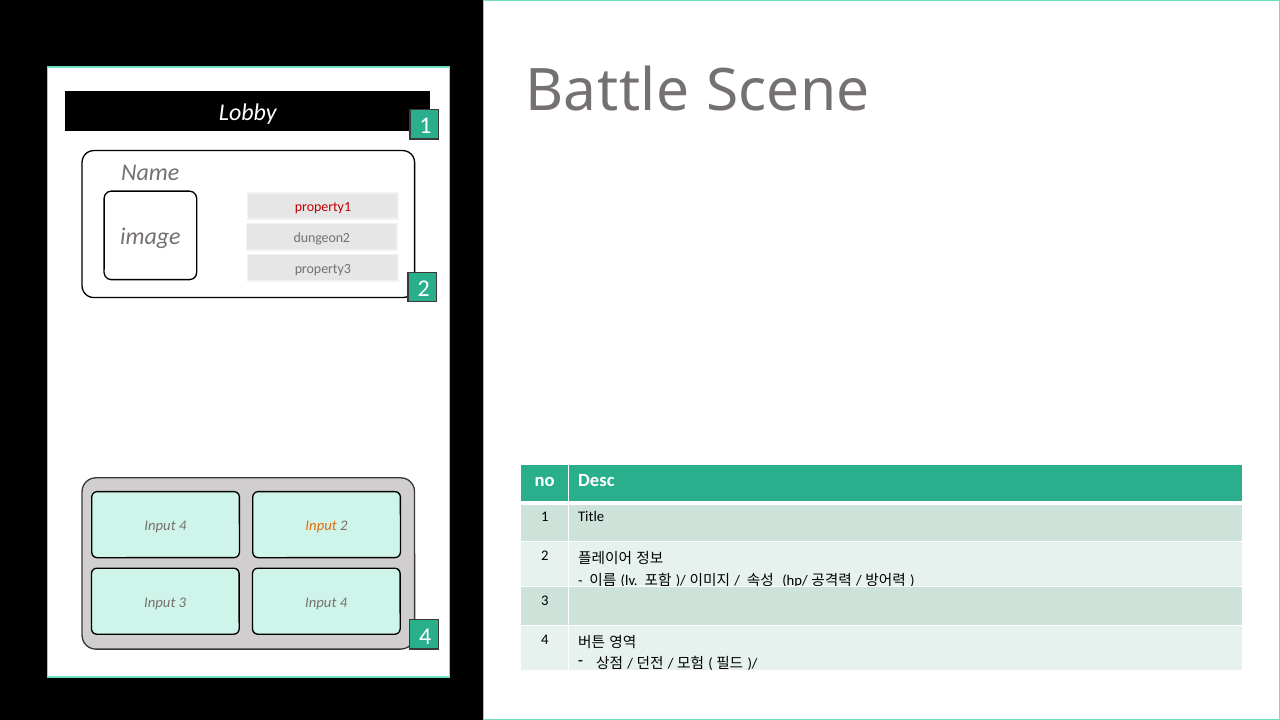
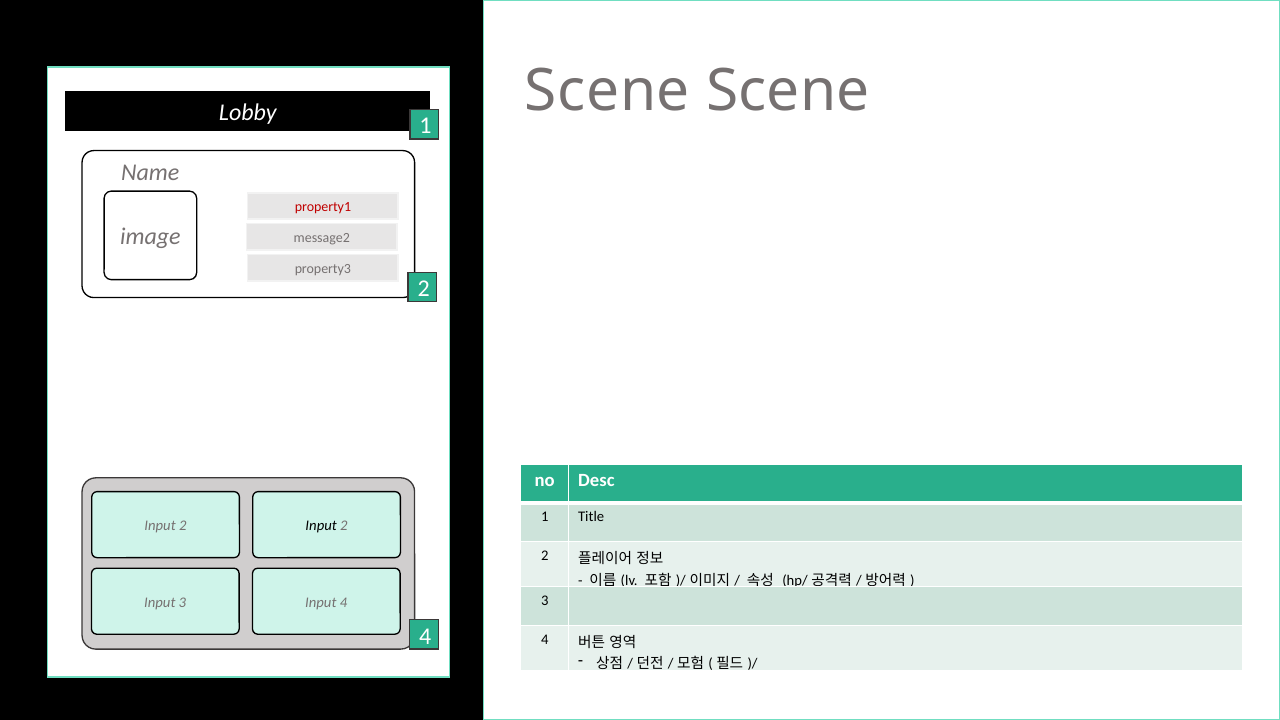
Battle: Battle -> Scene (608, 91)
dungeon2: dungeon2 -> message2 (322, 238)
4: 4 -> 2 (183, 526)
Input colour: orange -> black (321, 526)
